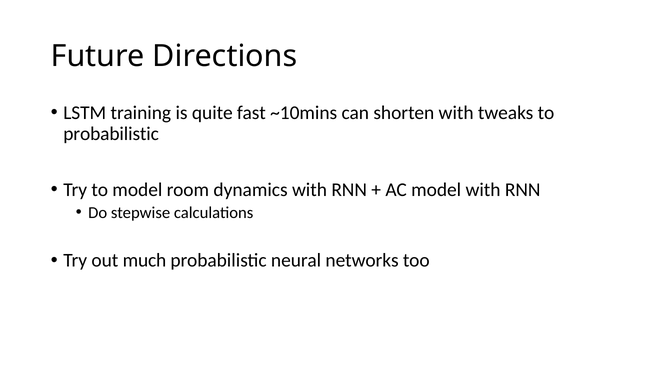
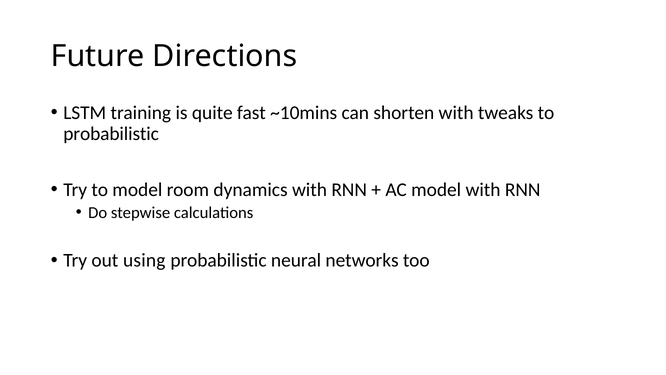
much: much -> using (144, 260)
